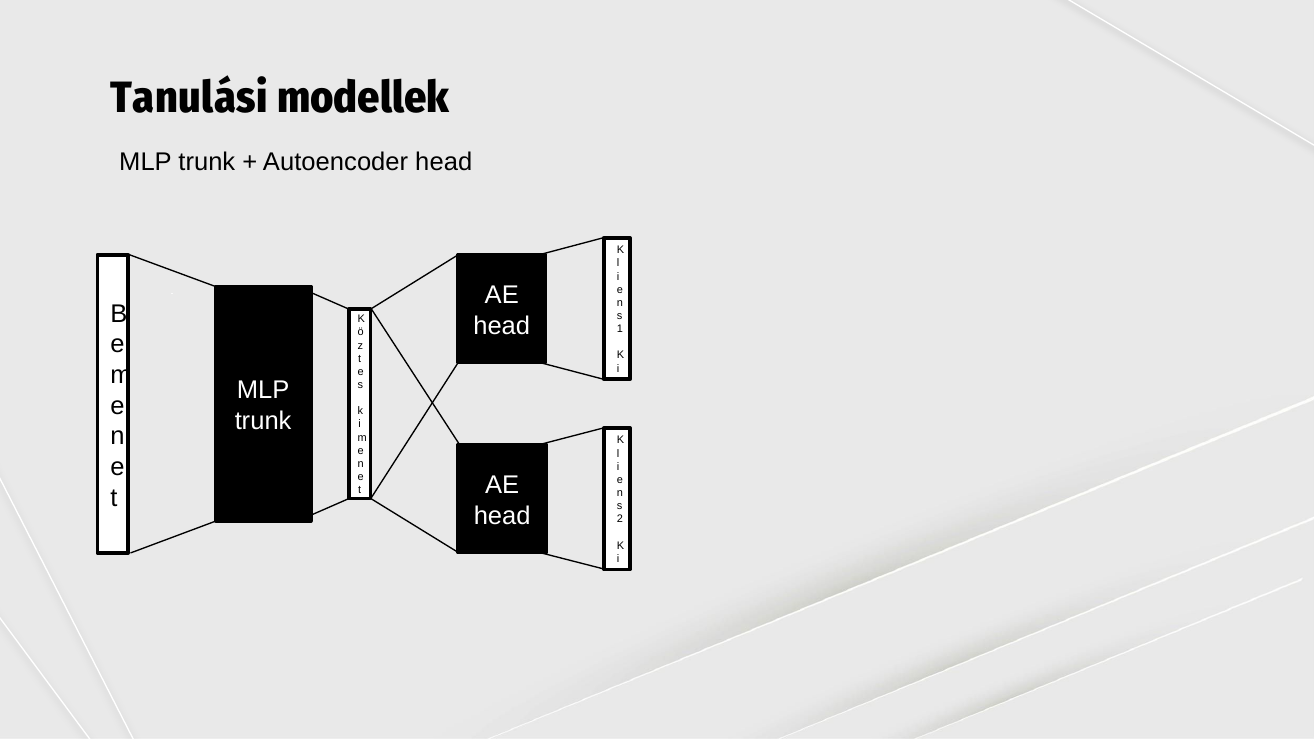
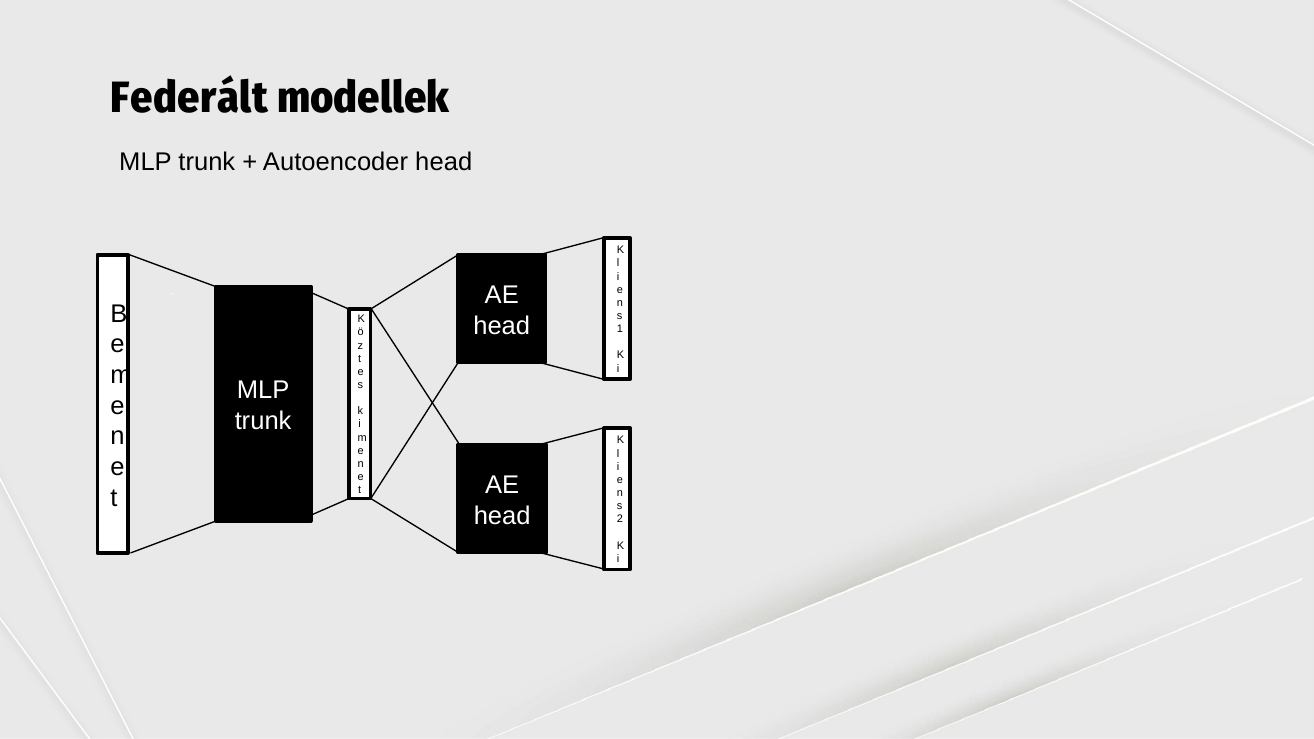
Tanulási: Tanulási -> Federált (189, 98)
